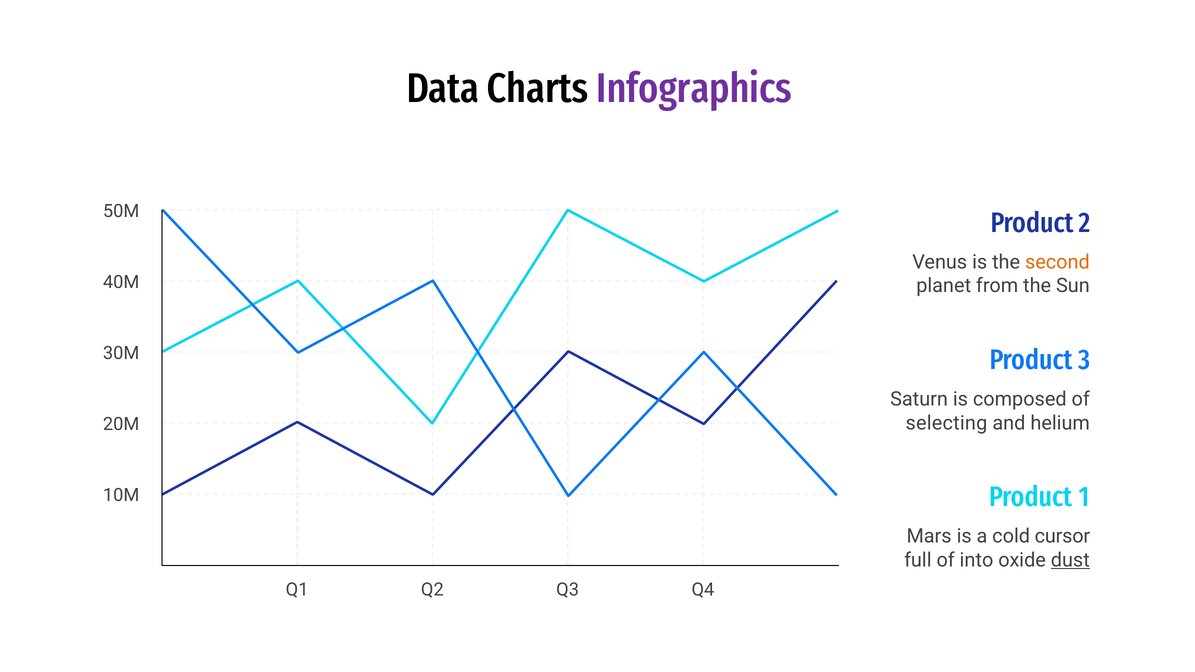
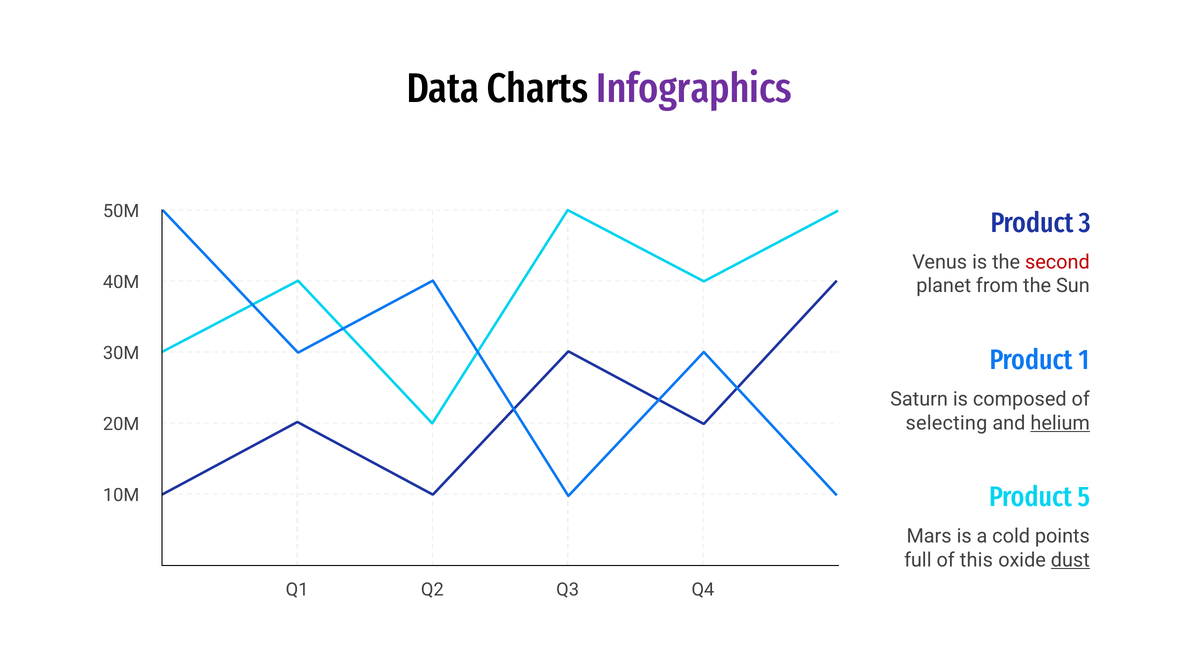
2: 2 -> 3 (1085, 223)
second colour: orange -> red (1057, 262)
3: 3 -> 1 (1084, 360)
helium underline: none -> present (1060, 423)
1: 1 -> 5 (1084, 497)
cursor: cursor -> points (1062, 536)
into: into -> this (976, 560)
